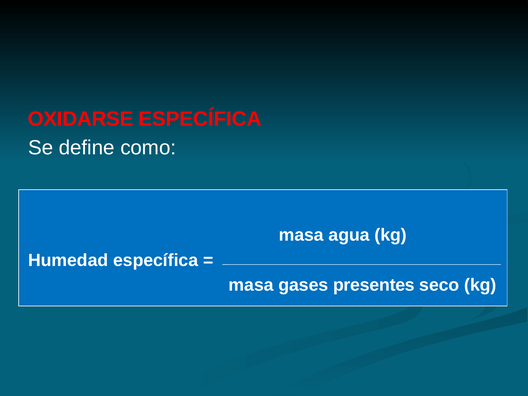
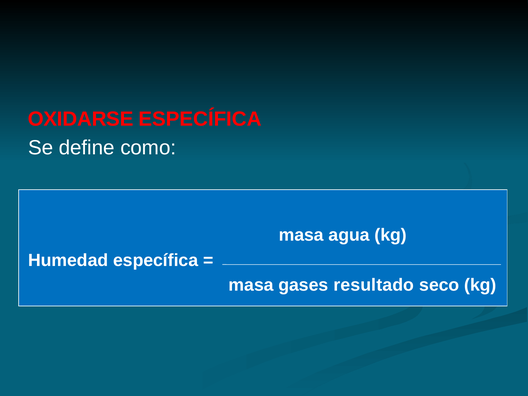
presentes: presentes -> resultado (374, 285)
